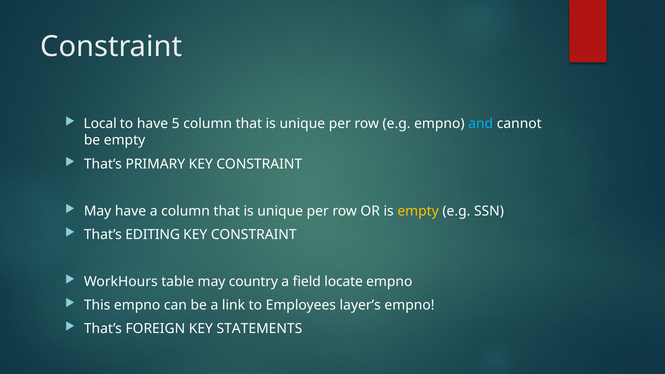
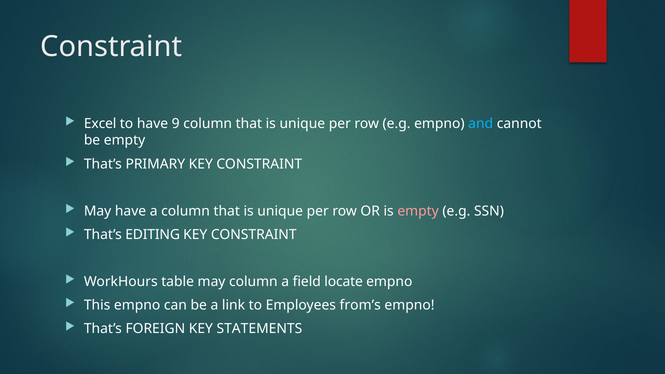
Local: Local -> Excel (100, 124)
5: 5 -> 9 (176, 124)
empty colour: yellow -> pink (418, 211)
may country: country -> column (253, 282)
layer’s: layer’s -> from’s (360, 305)
